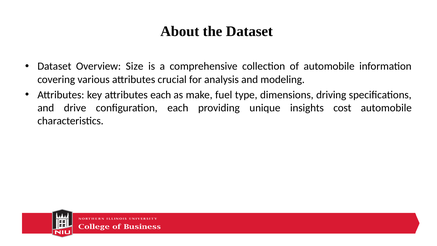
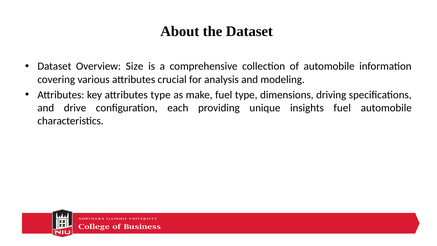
attributes each: each -> type (161, 95)
insights cost: cost -> fuel (342, 108)
